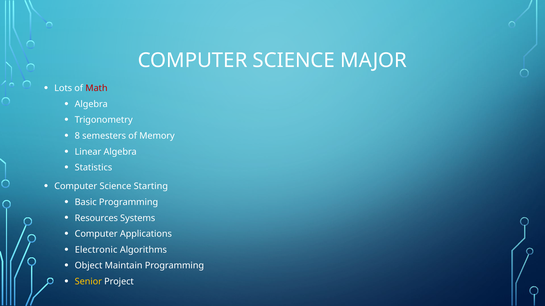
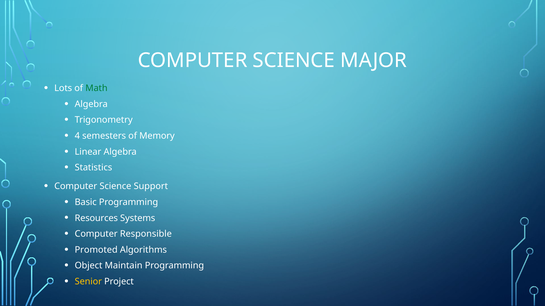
Math colour: red -> green (96, 88)
8: 8 -> 4 (77, 136)
Starting: Starting -> Support (151, 187)
Applications: Applications -> Responsible (146, 234)
Electronic: Electronic -> Promoted (96, 250)
